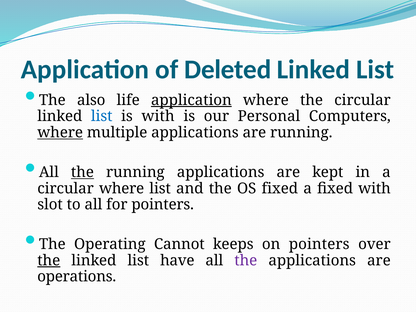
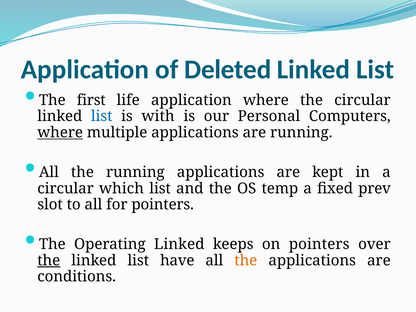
also: also -> first (91, 100)
application underline: present -> none (191, 100)
the underline: present -> none (82, 172)
circular where: where -> which (122, 188)
OS fixed: fixed -> temp (280, 188)
fixed with: with -> prev (375, 188)
Operating Cannot: Cannot -> Linked (179, 244)
the colour: purple -> orange (246, 260)
operations: operations -> conditions (77, 277)
